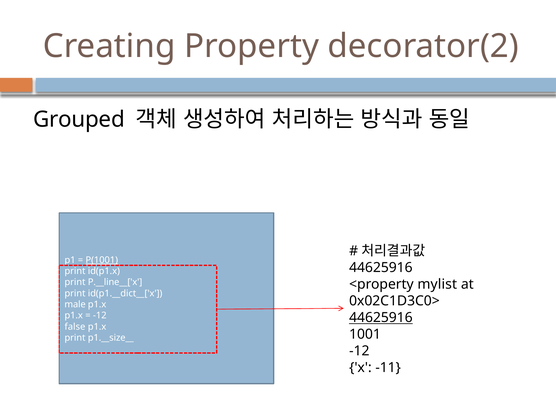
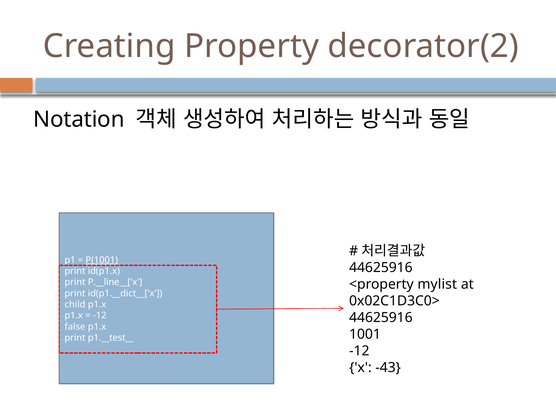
Grouped: Grouped -> Notation (79, 119)
male: male -> child (75, 304)
44625916 underline: present -> none (381, 318)
p1.__size__: p1.__size__ -> p1.__test__ (111, 338)
-11: -11 -> -43 (388, 368)
